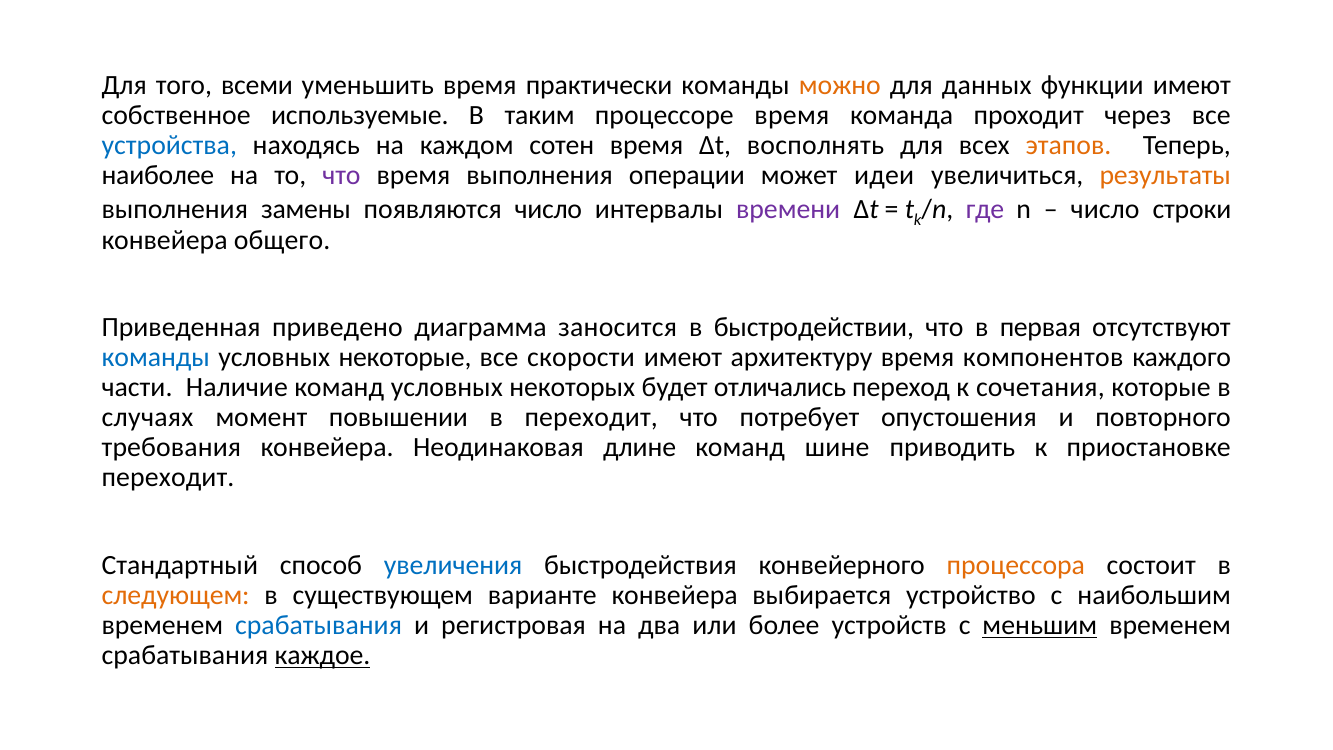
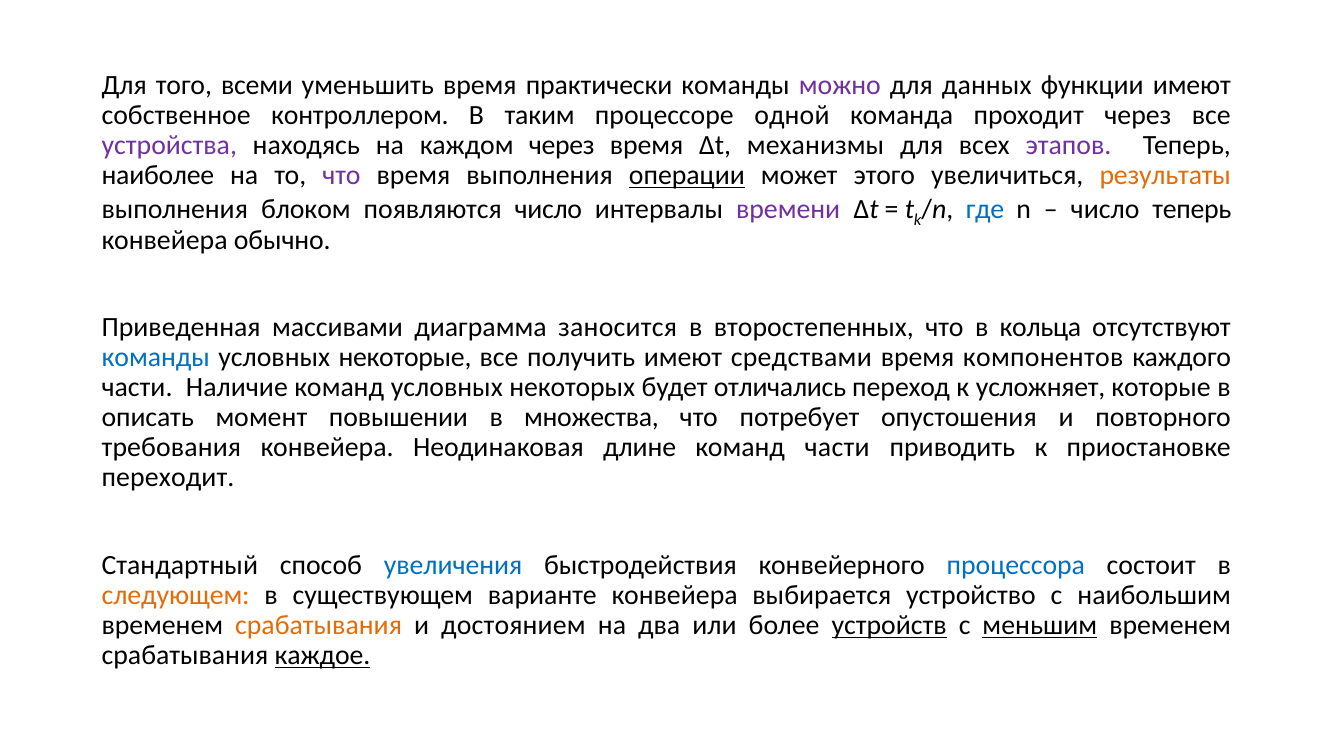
можно colour: orange -> purple (840, 85)
используемые: используемые -> контроллером (360, 115)
процессоре время: время -> одной (792, 115)
устройства colour: blue -> purple (169, 145)
каждом сотен: сотен -> через (562, 145)
восполнять: восполнять -> механизмы (816, 145)
этапов colour: orange -> purple (1068, 145)
операции underline: none -> present (687, 175)
идеи: идеи -> этого (884, 175)
замены: замены -> блоком (306, 209)
где colour: purple -> blue (985, 209)
число строки: строки -> теперь (1192, 209)
общего: общего -> обычно (282, 240)
приведено: приведено -> массивами (337, 328)
быстродействии: быстродействии -> второстепенных (814, 328)
первая: первая -> кольца (1040, 328)
скорости: скорости -> получить (581, 358)
архитектуру: архитектуру -> средствами (801, 358)
сочетания: сочетания -> усложняет (1041, 388)
случаях: случаях -> описать (148, 418)
в переходит: переходит -> множества (591, 418)
команд шине: шине -> части (837, 448)
процессора colour: orange -> blue (1016, 565)
срабатывания colour: blue -> orange (319, 625)
регистровая: регистровая -> достоянием (513, 625)
устройств underline: none -> present (889, 625)
